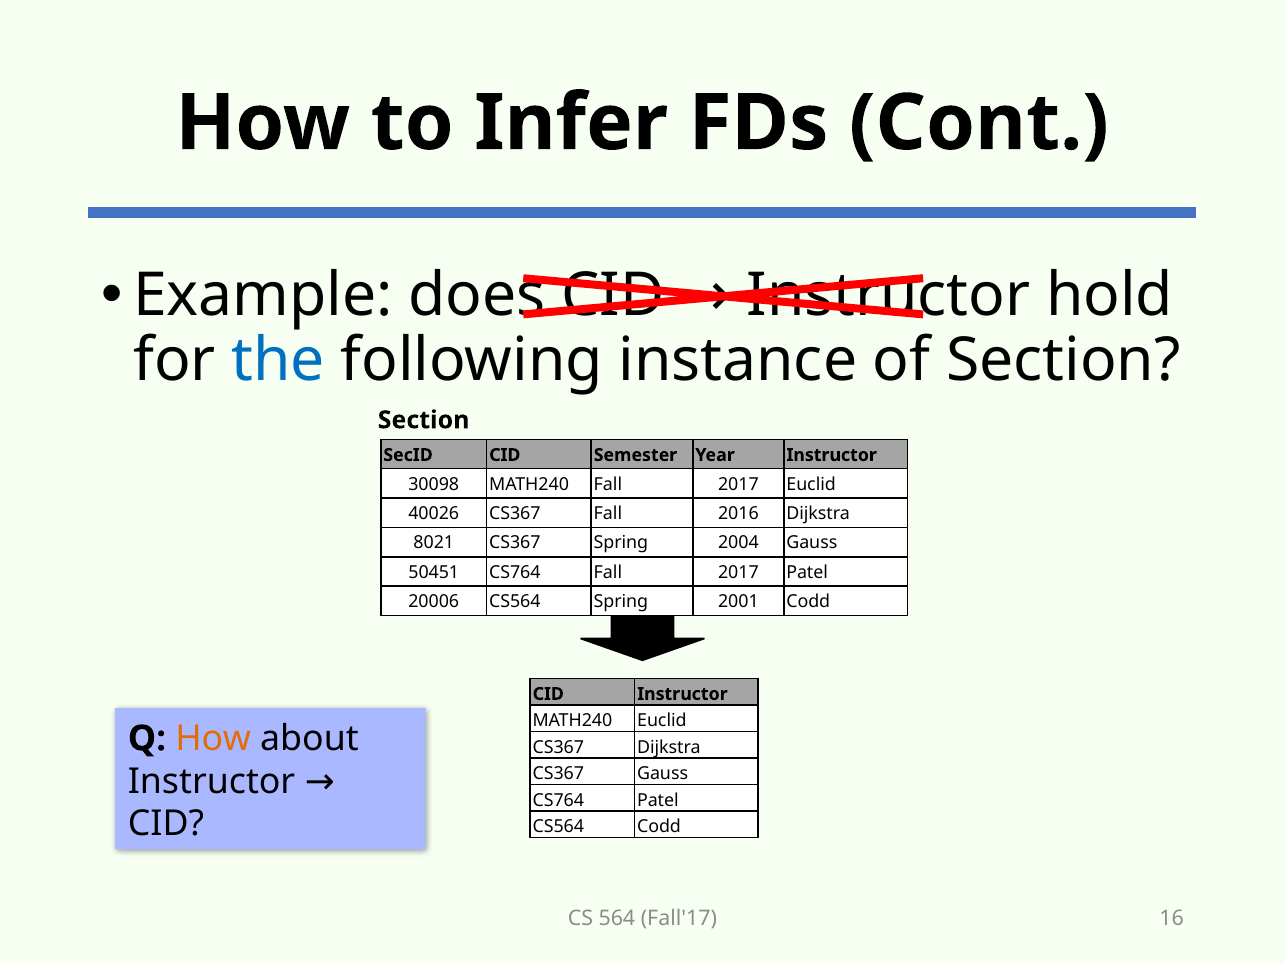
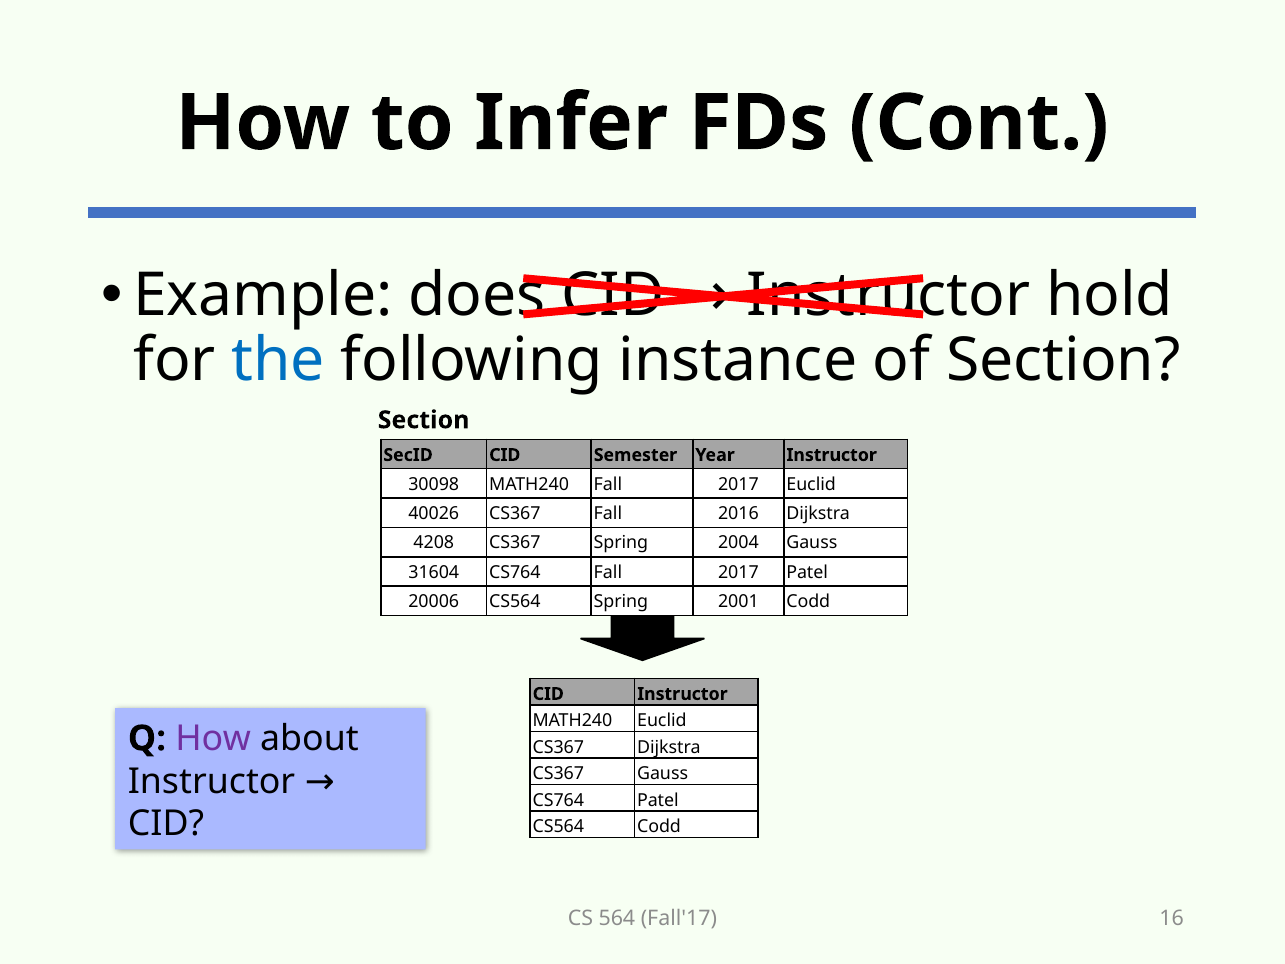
8021: 8021 -> 4208 (434, 543)
50451: 50451 -> 31604 (434, 572)
How colour: orange -> purple (213, 738)
